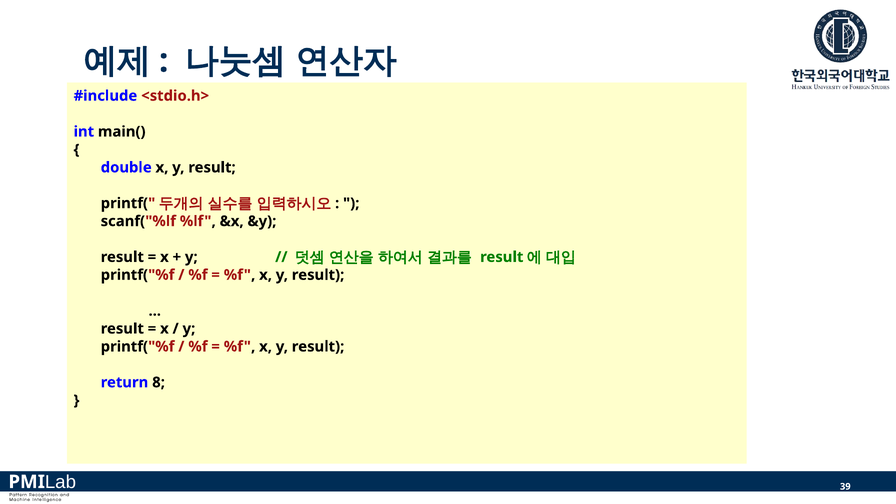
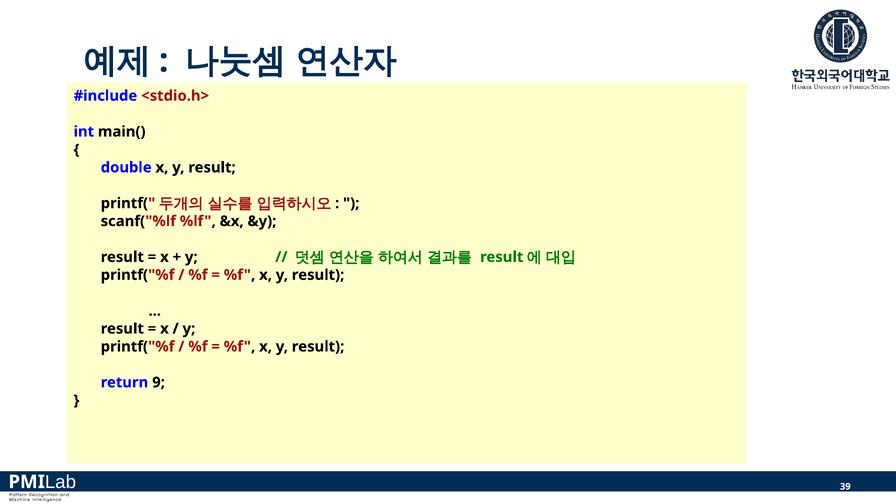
8: 8 -> 9 (159, 382)
